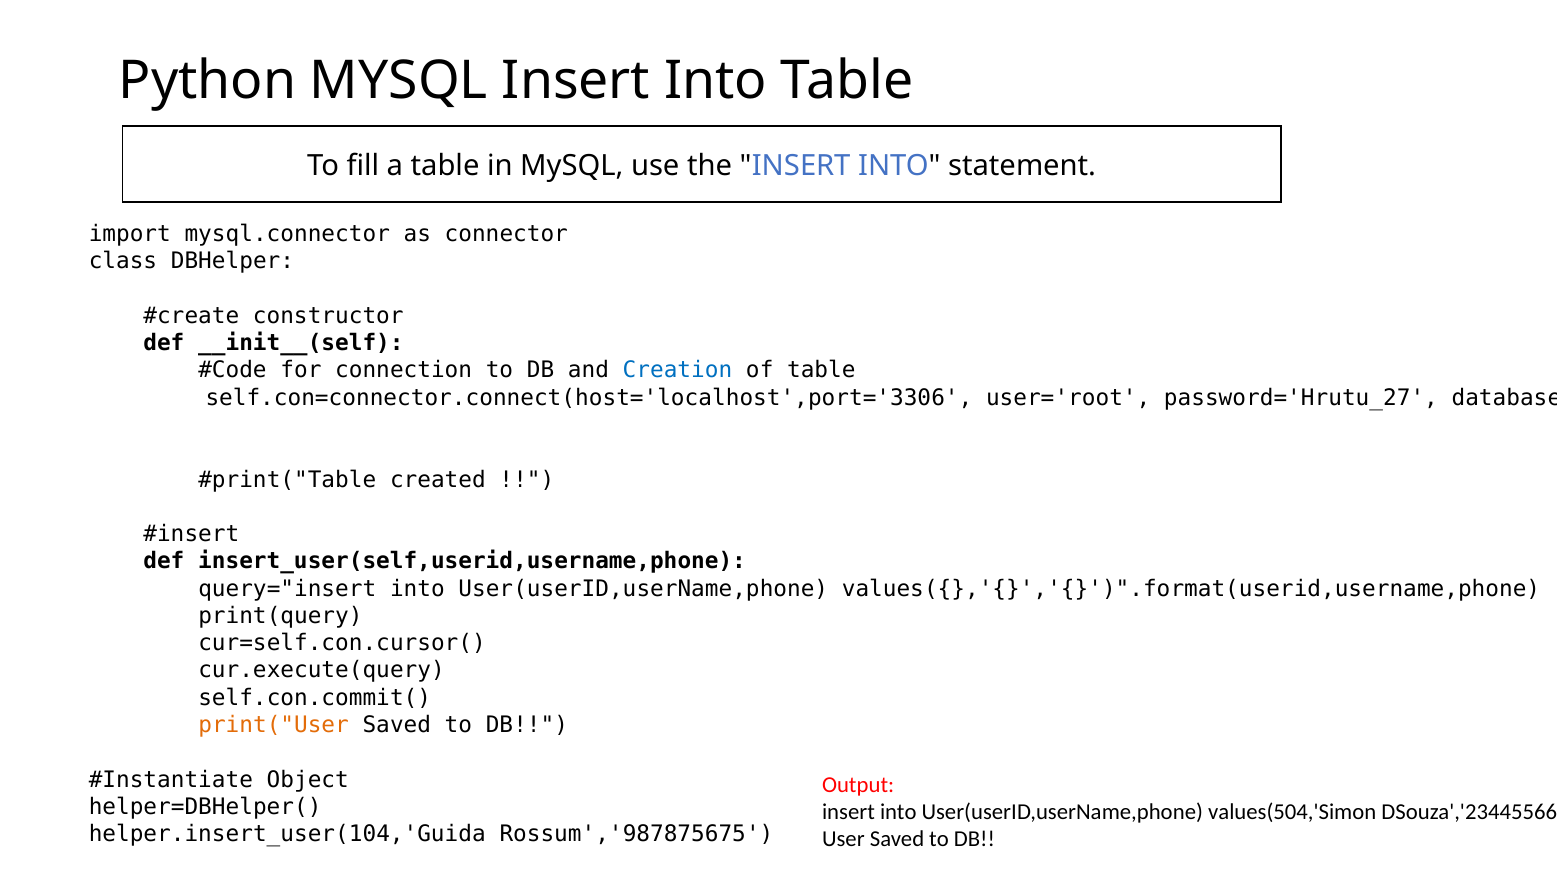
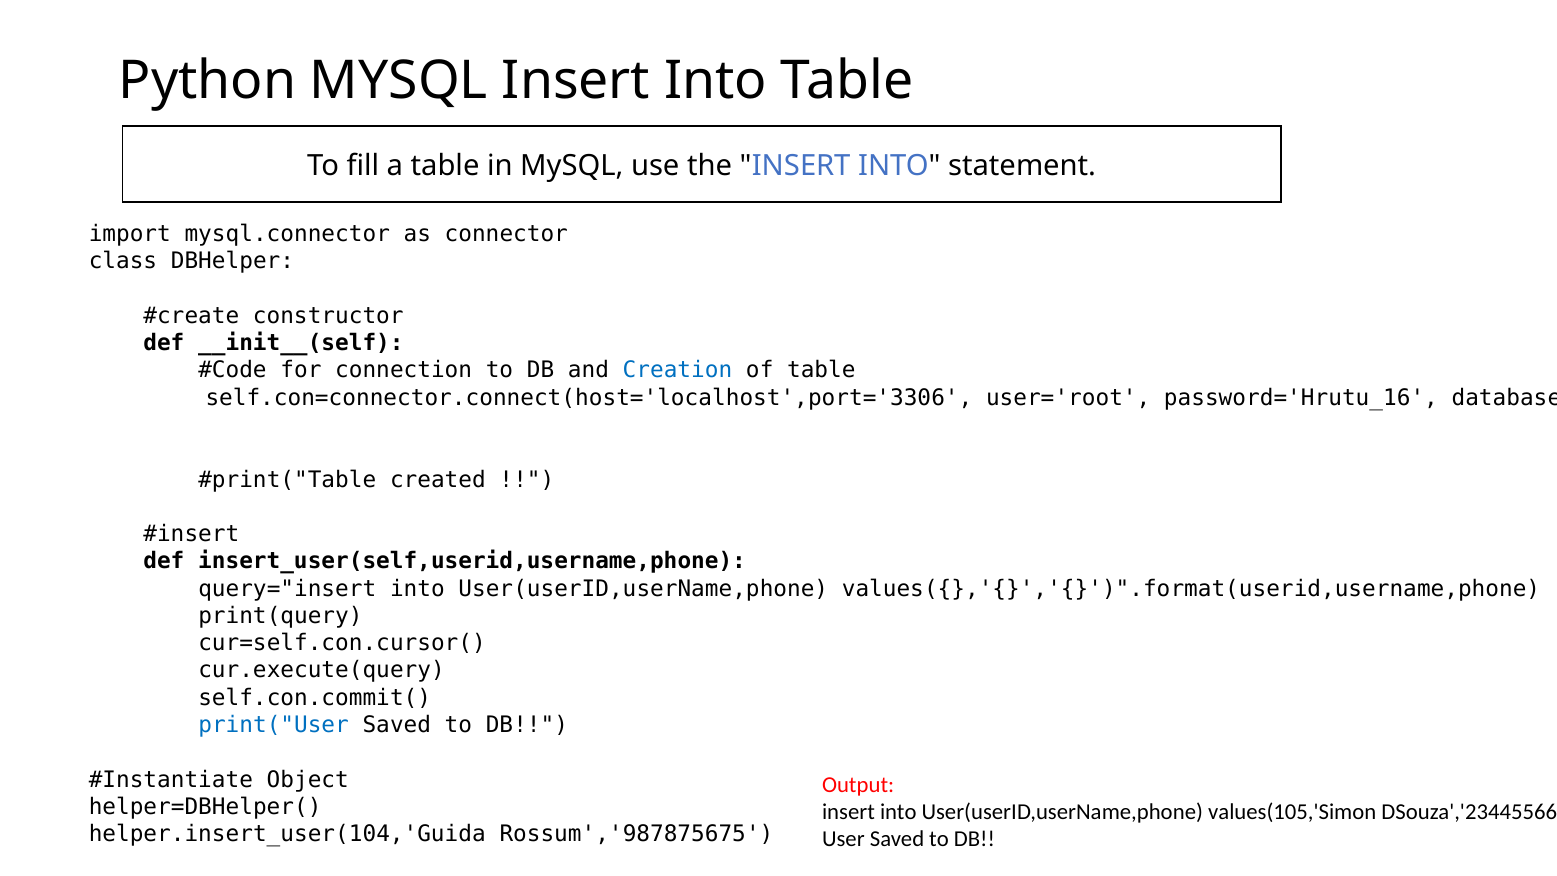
password='Hrutu_27: password='Hrutu_27 -> password='Hrutu_16 (1301, 398)
print("User colour: orange -> blue (274, 725)
values(504,'Simon: values(504,'Simon -> values(105,'Simon (1292, 812)
